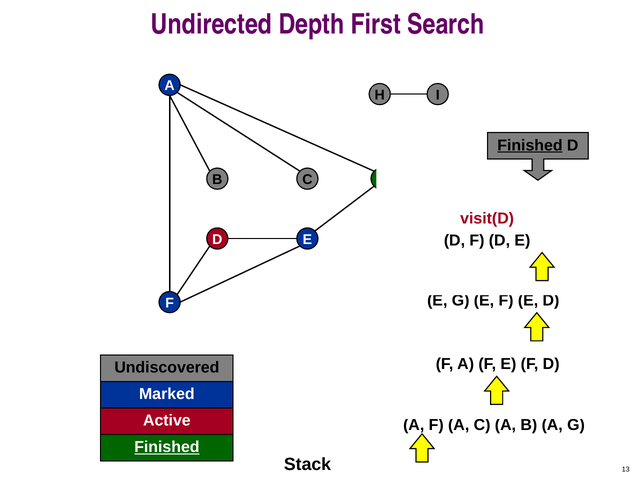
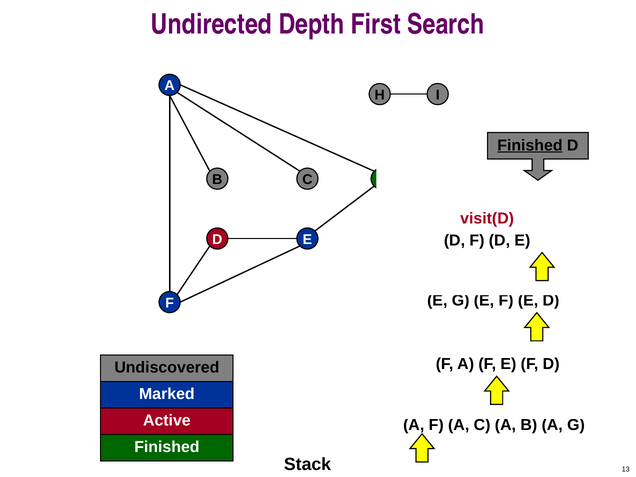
Finished underline: present -> none (167, 447)
